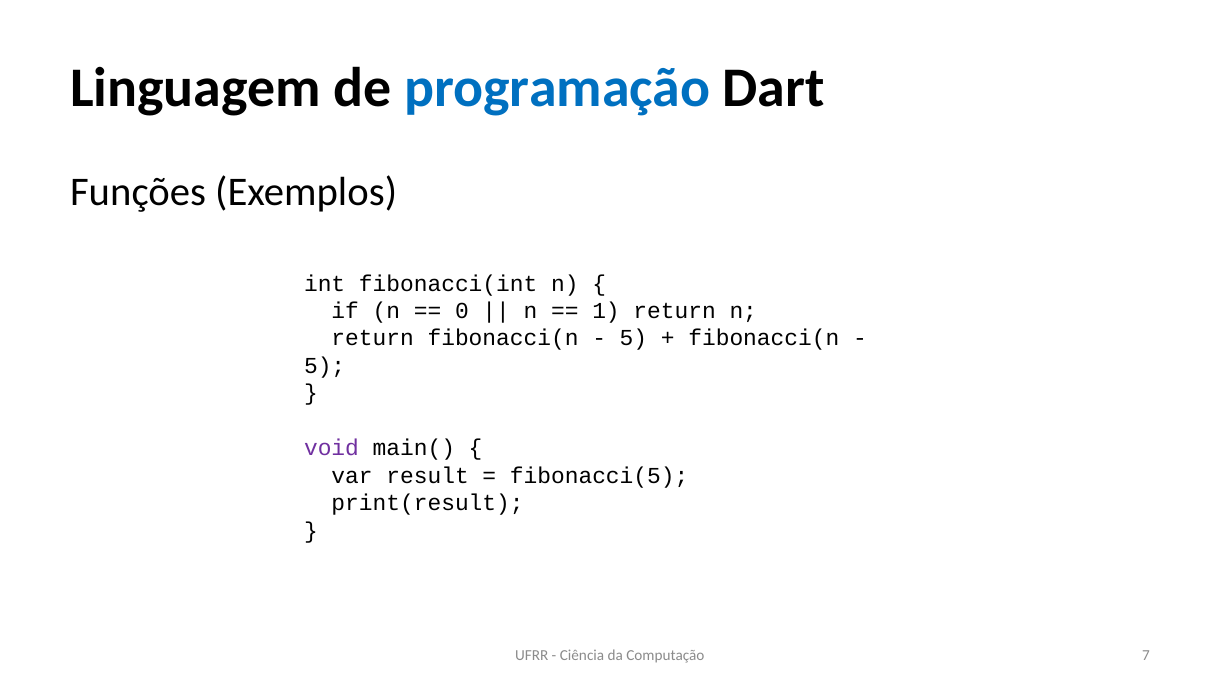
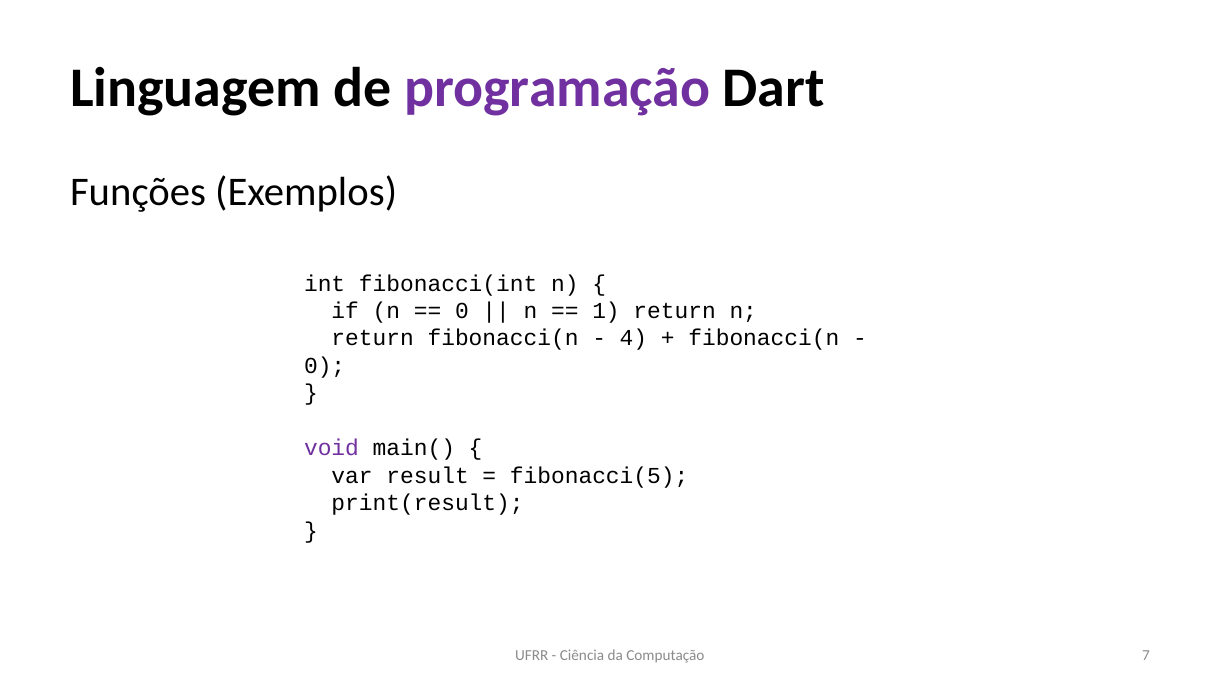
programação colour: blue -> purple (557, 89)
5: 5 -> 4 (633, 339)
5: 5 -> 0 (325, 366)
